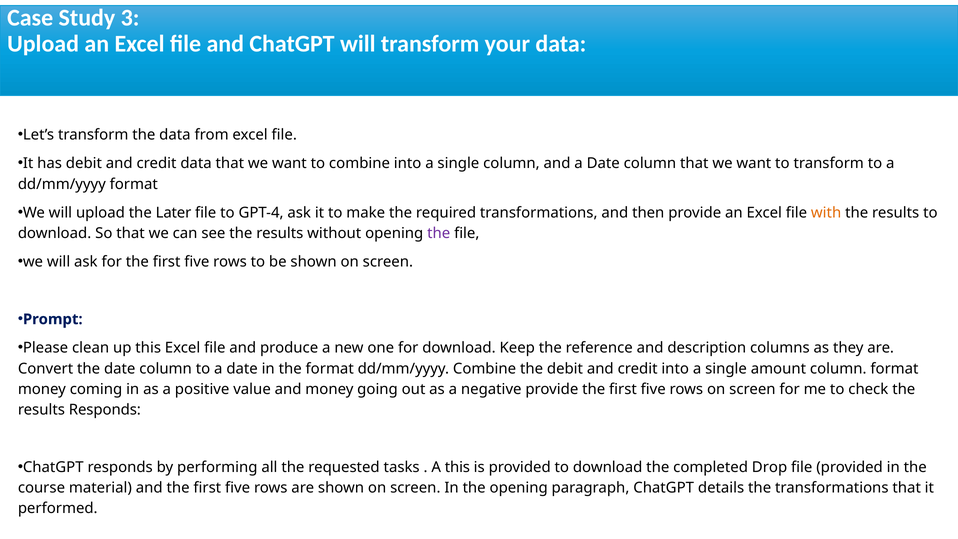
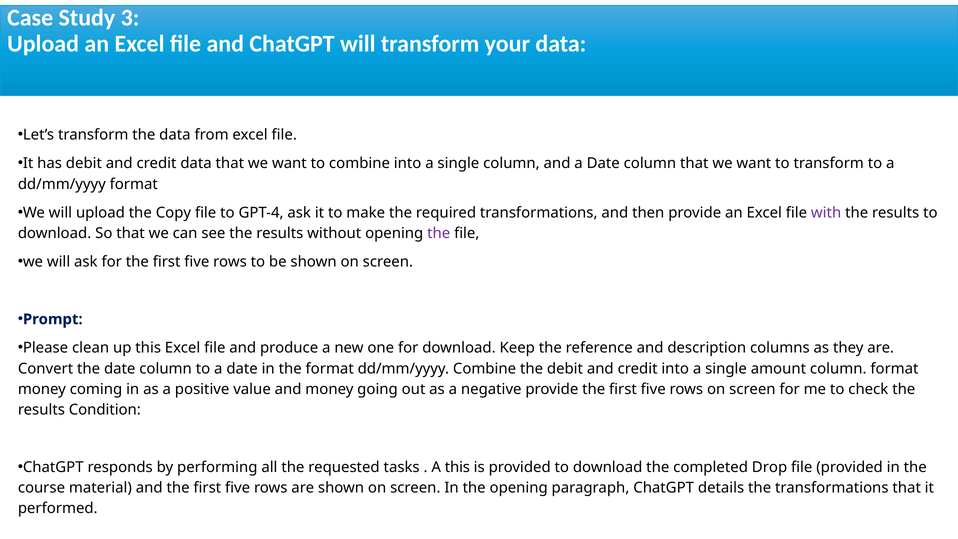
Later: Later -> Copy (173, 213)
with colour: orange -> purple (826, 213)
results Responds: Responds -> Condition (105, 410)
